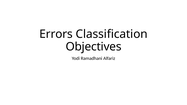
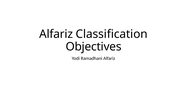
Errors: Errors -> Alfariz (56, 34)
